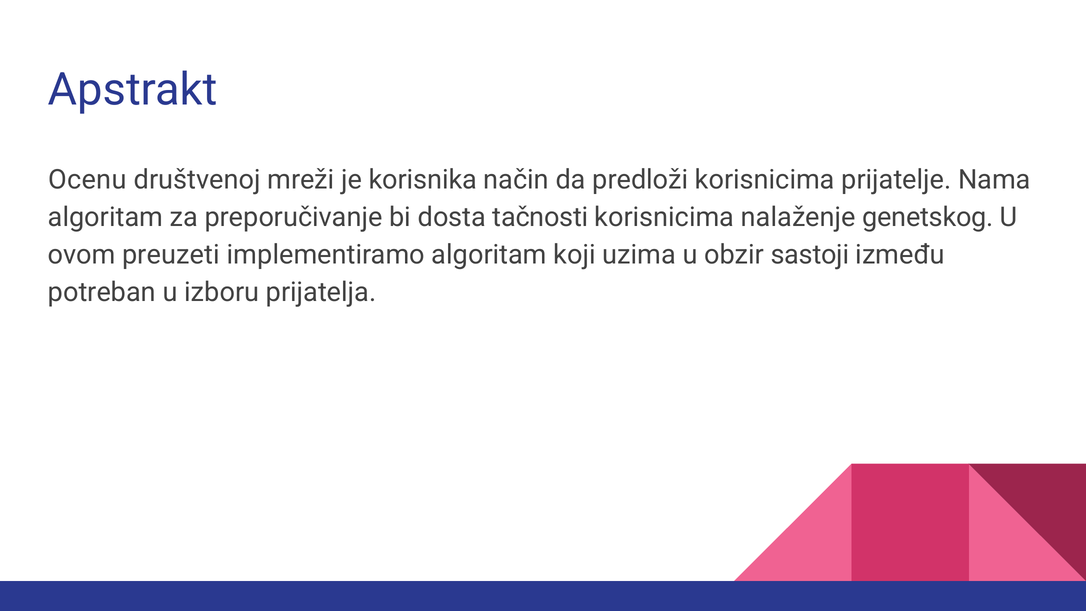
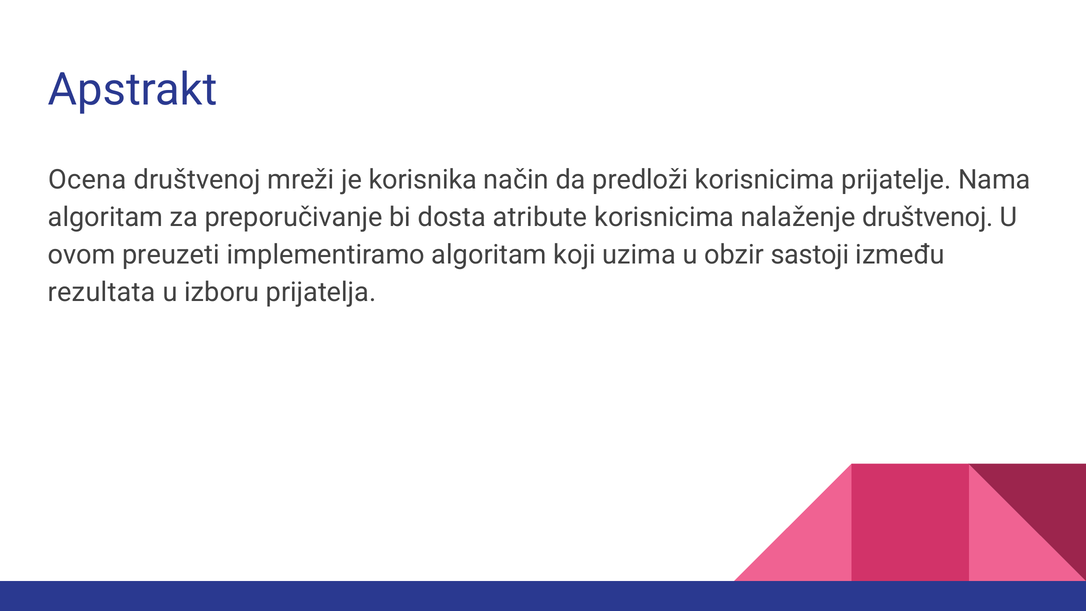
Ocenu: Ocenu -> Ocena (87, 180)
tačnosti: tačnosti -> atribute (540, 217)
nalaženje genetskog: genetskog -> društvenoj (928, 217)
potreban: potreban -> rezultata (102, 292)
